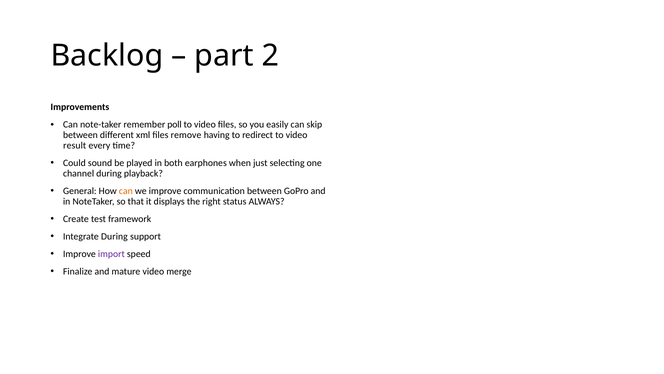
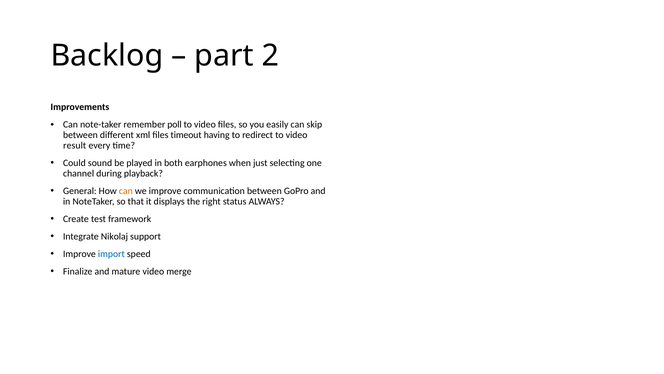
remove: remove -> timeout (186, 135)
Integrate During: During -> Nikolaj (114, 236)
import colour: purple -> blue (111, 254)
